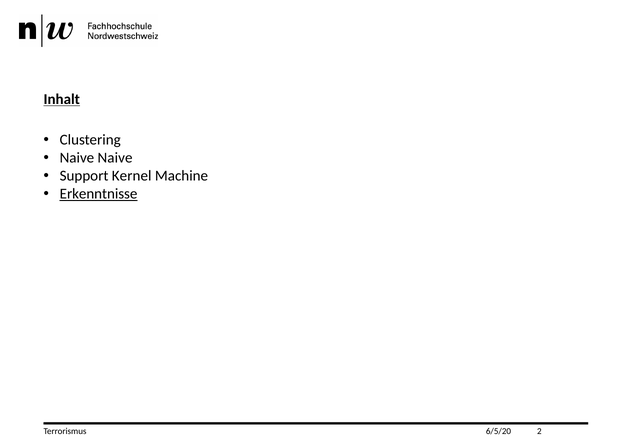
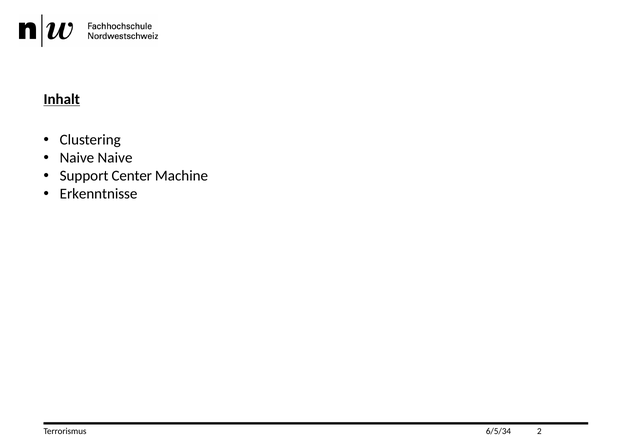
Kernel: Kernel -> Center (132, 176)
Erkenntnisse underline: present -> none (99, 194)
6/5/20: 6/5/20 -> 6/5/34 (498, 431)
